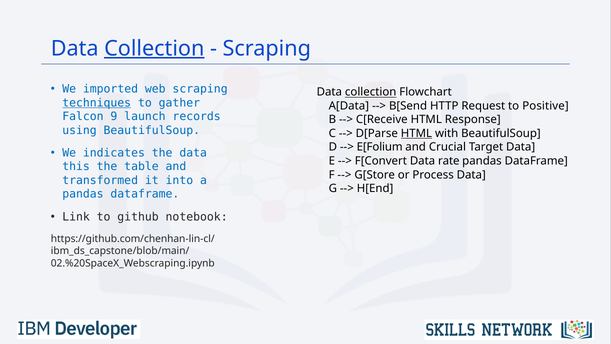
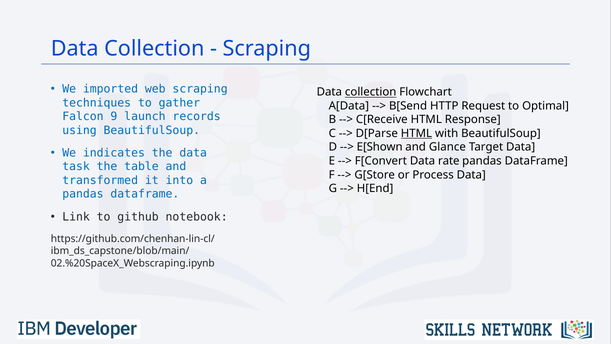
Collection underline: present -> none (154, 48)
techniques underline: present -> none (97, 103)
Positive: Positive -> Optimal (546, 106)
E[Folium: E[Folium -> E[Shown (380, 147)
Crucial: Crucial -> Glance (447, 147)
this: this -> task (76, 167)
